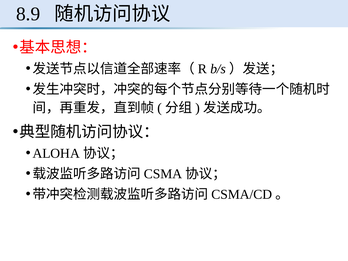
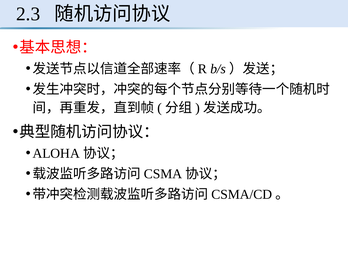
8.9: 8.9 -> 2.3 (28, 14)
